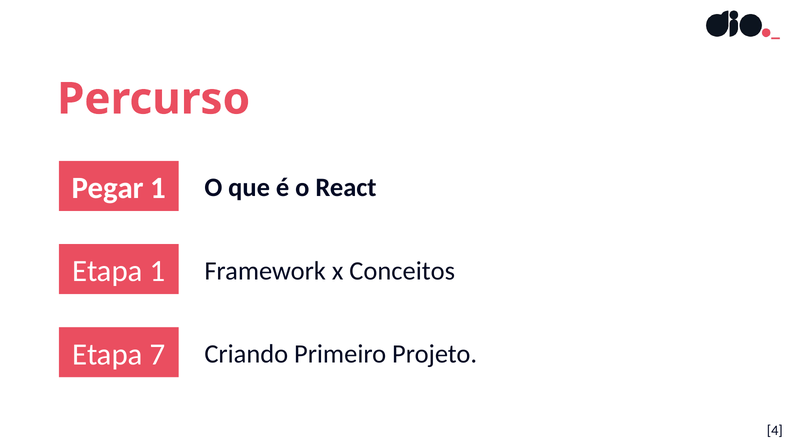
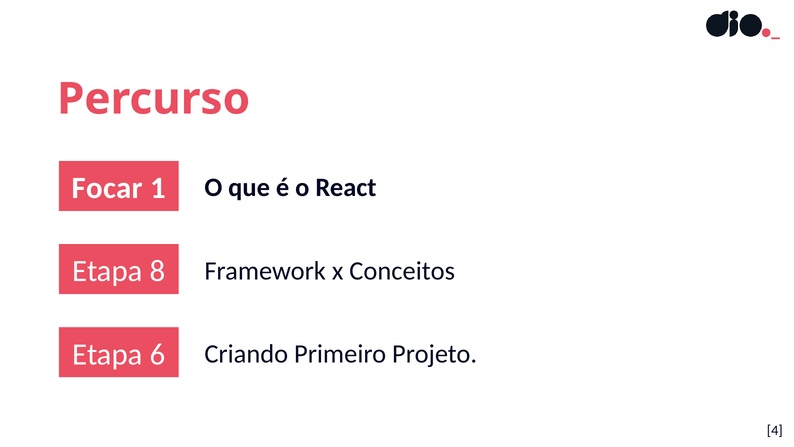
Pegar: Pegar -> Focar (107, 188)
Etapa 1: 1 -> 8 (157, 271)
7: 7 -> 6 (157, 354)
